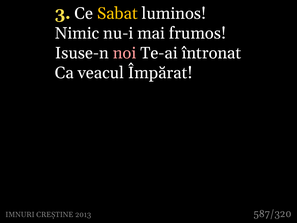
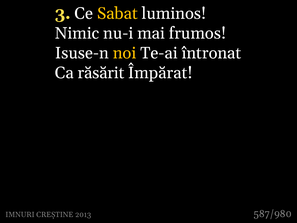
noi colour: pink -> yellow (125, 53)
veacul: veacul -> răsărit (101, 73)
587/320: 587/320 -> 587/980 (273, 214)
